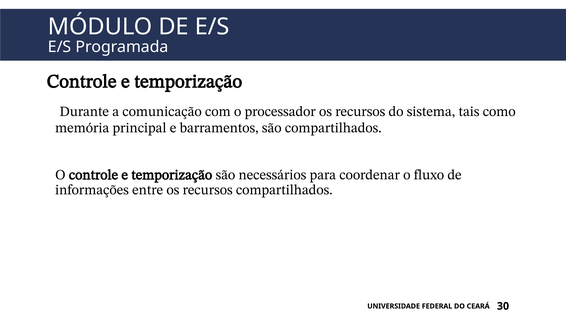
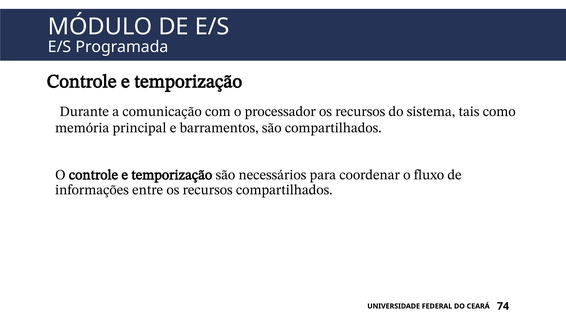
30: 30 -> 74 (503, 307)
